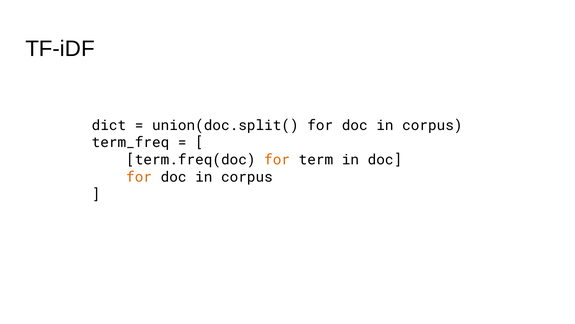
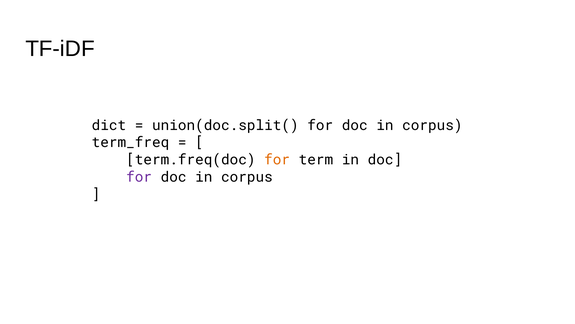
for colour: orange -> purple (139, 177)
